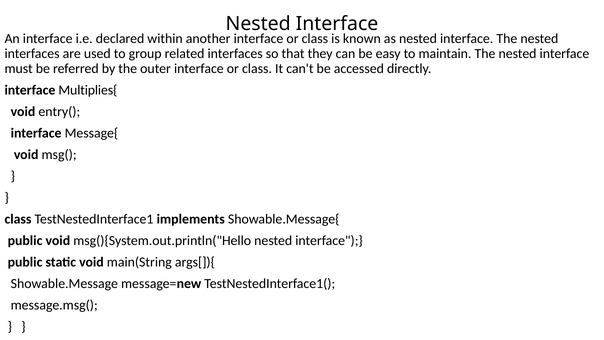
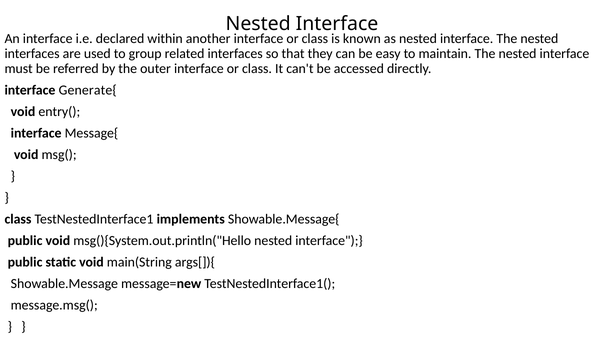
Multiplies{: Multiplies{ -> Generate{ (88, 90)
